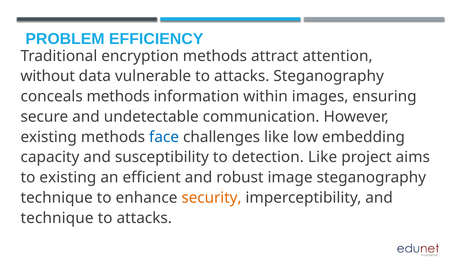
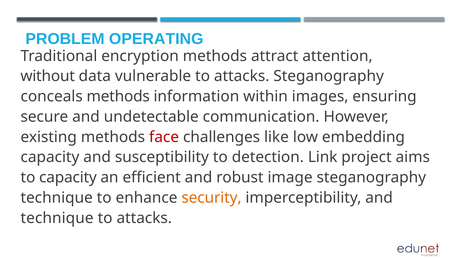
EFFICIENCY: EFFICIENCY -> OPERATING (156, 39)
face colour: blue -> red (164, 137)
detection Like: Like -> Link (323, 157)
to existing: existing -> capacity (68, 178)
